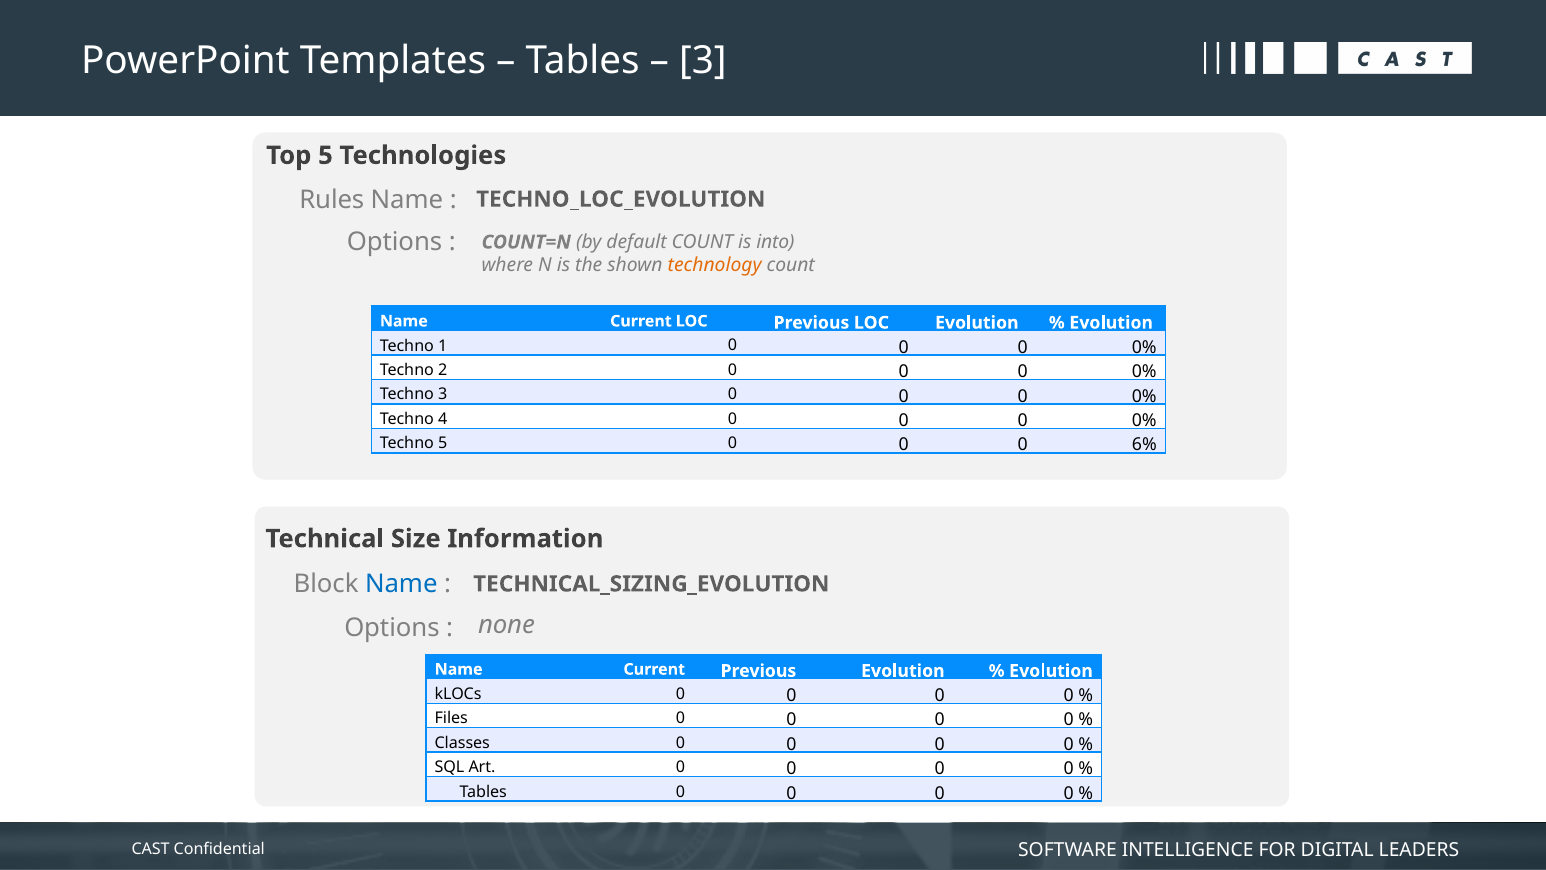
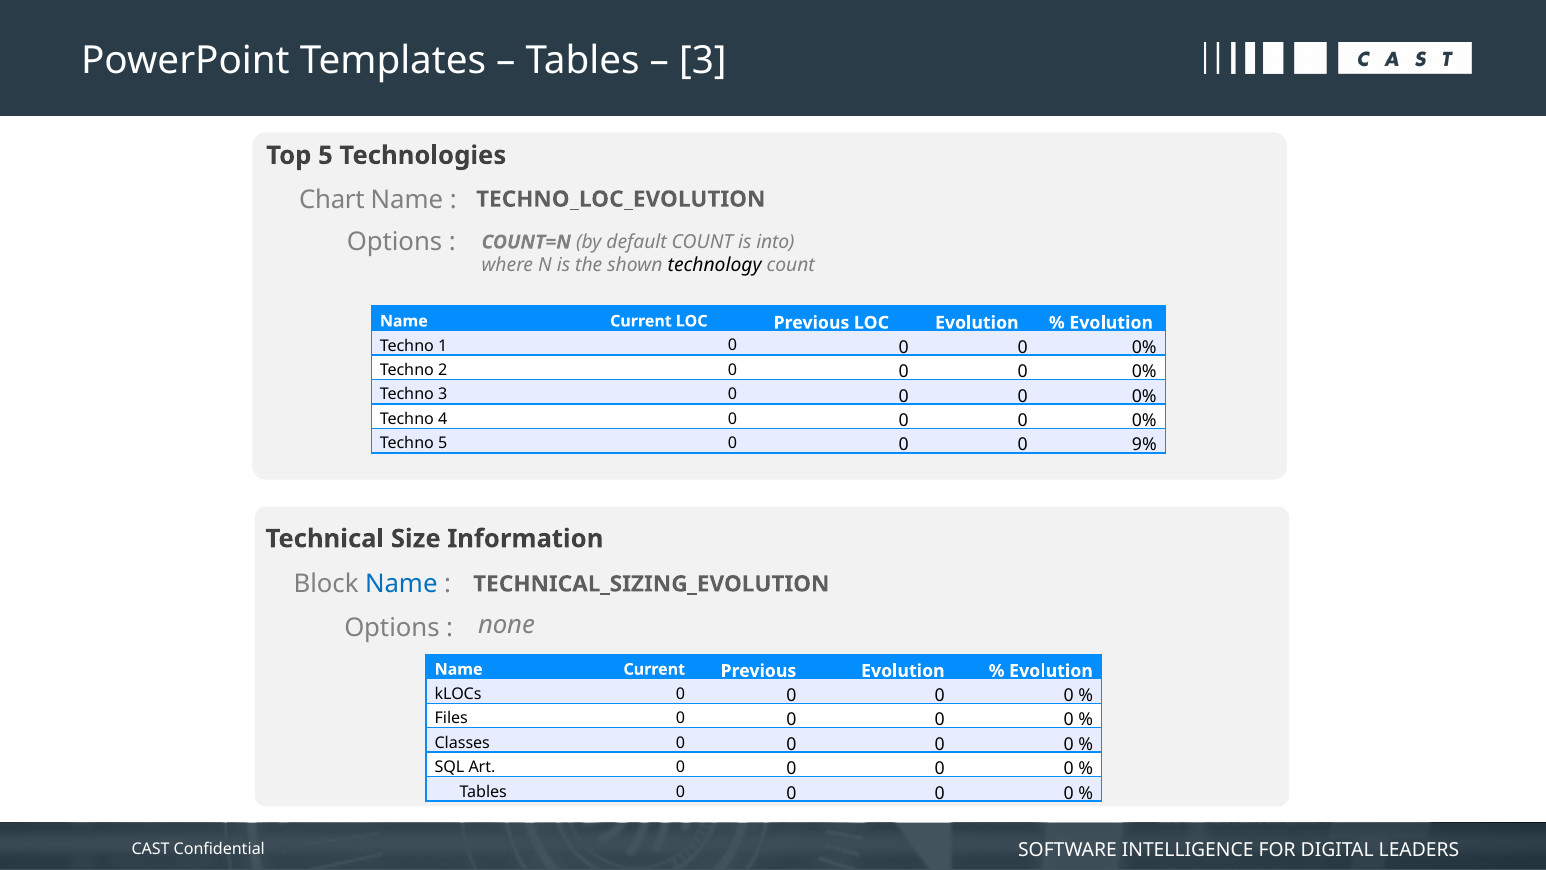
Rules: Rules -> Chart (332, 200)
technology colour: orange -> black (715, 265)
6%: 6% -> 9% (1144, 445)
